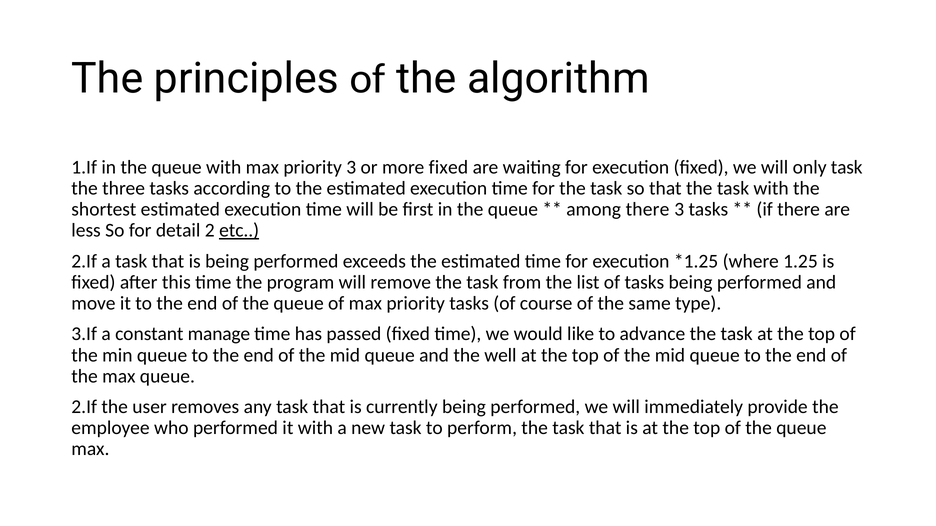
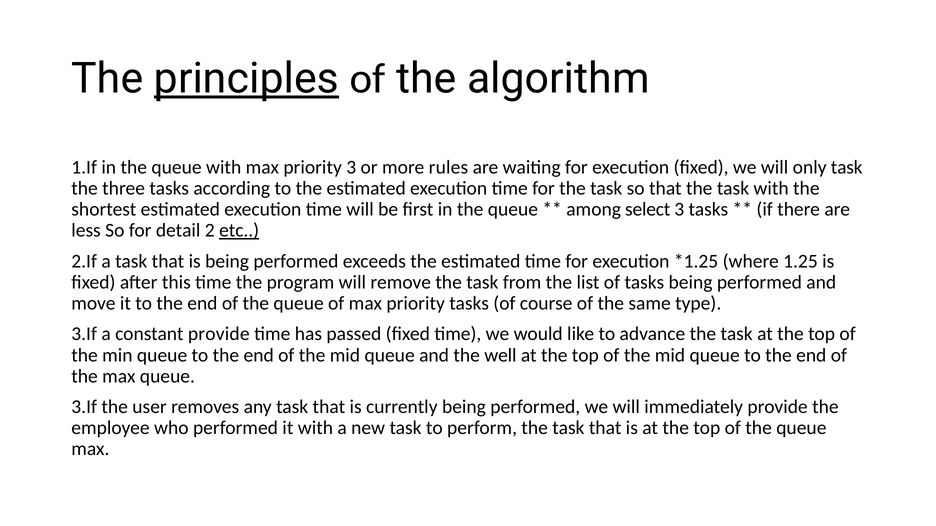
principles underline: none -> present (246, 79)
more fixed: fixed -> rules (448, 167)
among there: there -> select (648, 210)
constant manage: manage -> provide (219, 334)
2.If: 2.If -> 3.If (84, 407)
